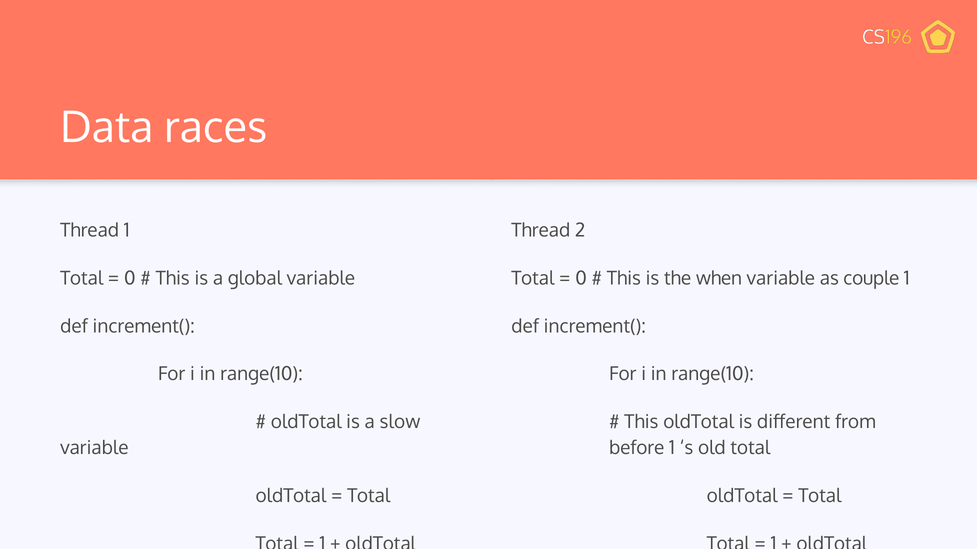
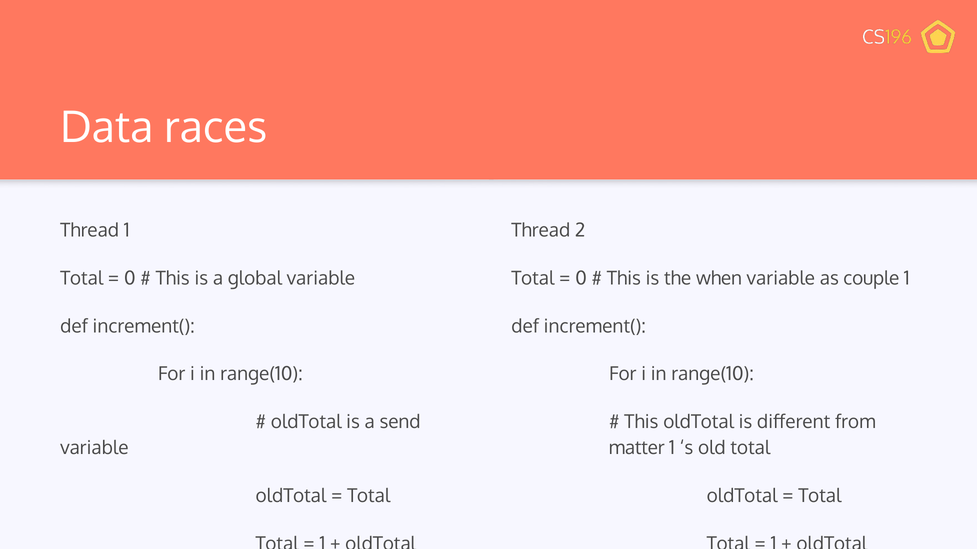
slow: slow -> send (400, 422)
before: before -> matter (637, 449)
